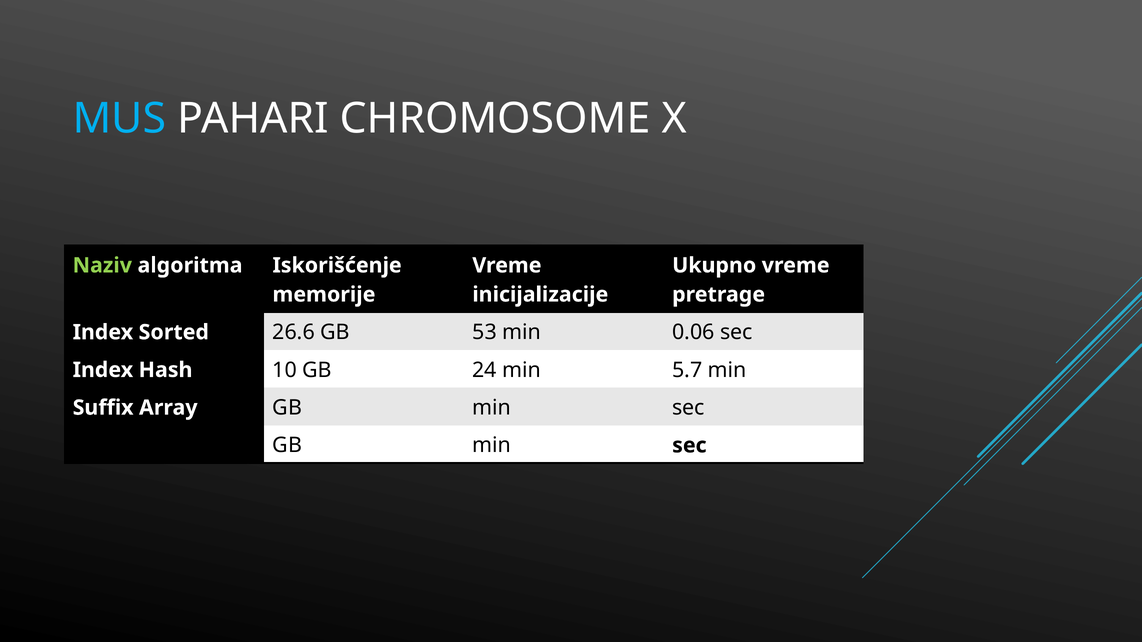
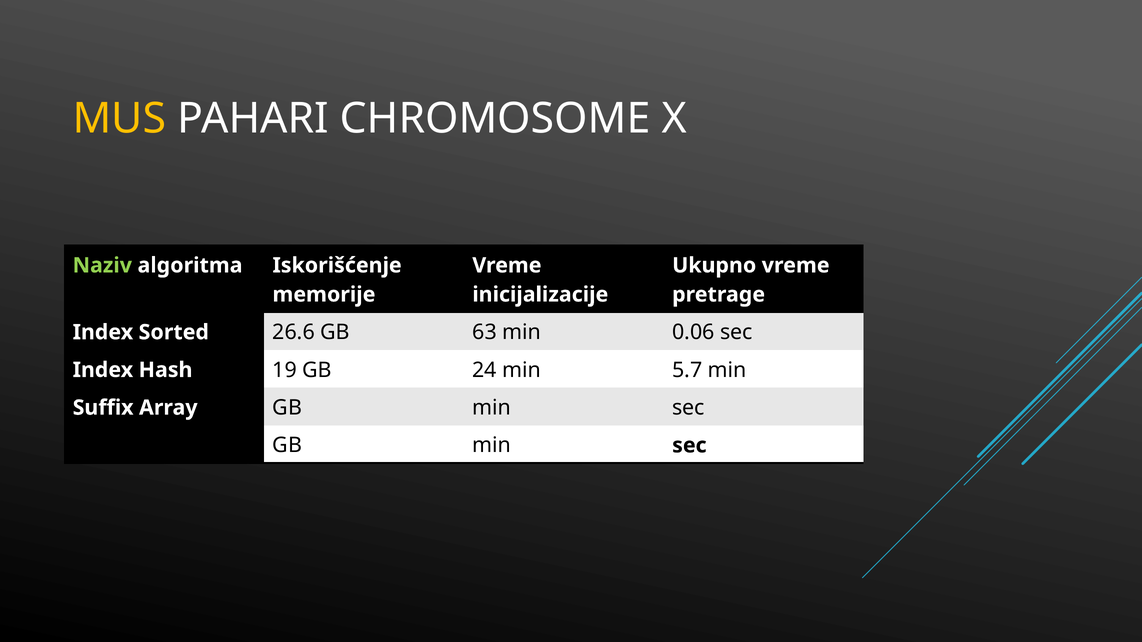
MUS colour: light blue -> yellow (119, 118)
53: 53 -> 63 (485, 332)
10: 10 -> 19 (285, 370)
